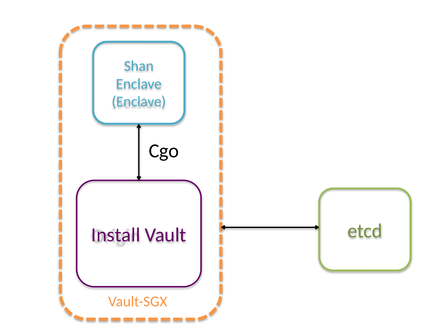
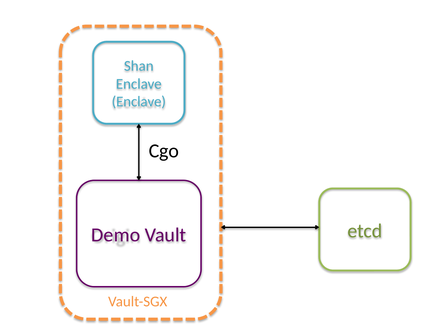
Install: Install -> Demo (116, 235)
